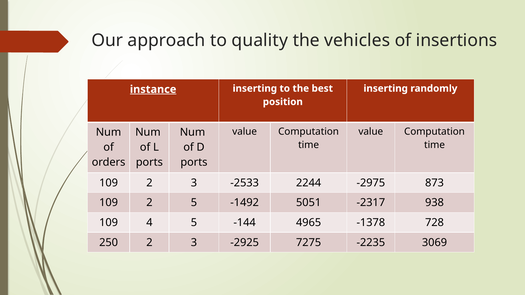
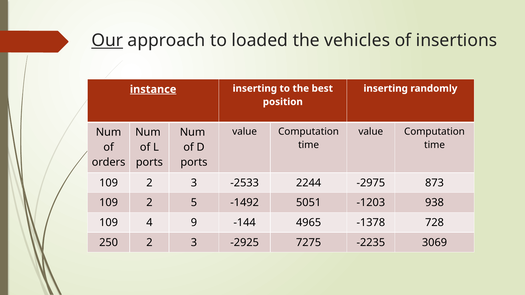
Our underline: none -> present (107, 41)
quality: quality -> loaded (260, 41)
-2317: -2317 -> -1203 (371, 203)
4 5: 5 -> 9 (194, 223)
